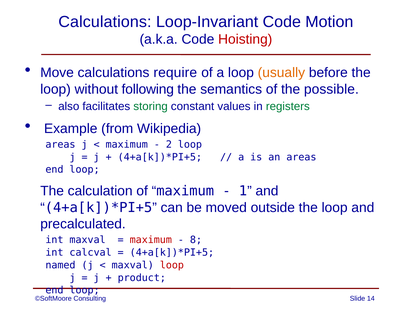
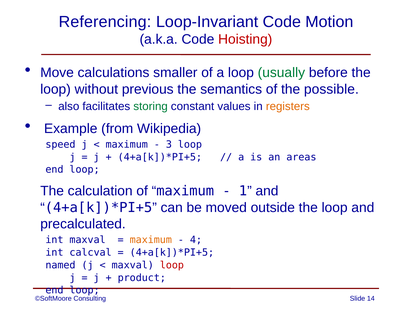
Calculations: Calculations -> Referencing (105, 22)
require: require -> smaller (175, 73)
usually colour: orange -> green (281, 73)
following: following -> previous (148, 89)
registers colour: green -> orange (288, 106)
areas: areas -> speed (60, 145)
2: 2 -> 3 (169, 145)
maximum colour: red -> orange (151, 240)
8: 8 -> 4 (196, 240)
